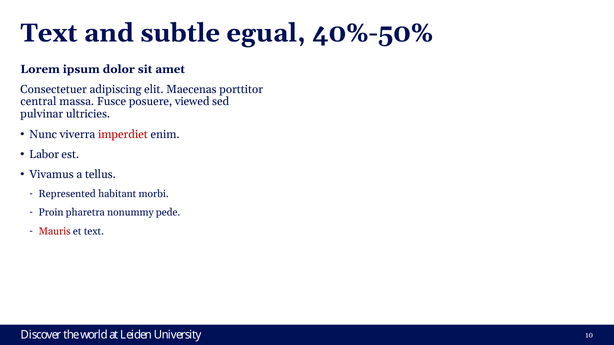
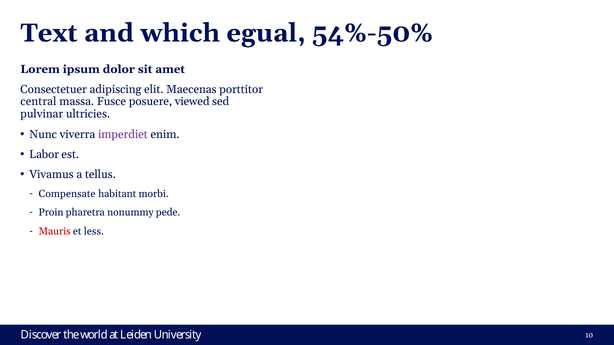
subtle: subtle -> which (180, 33)
40%-50%: 40%-50% -> 54%-50% (372, 33)
imperdiet colour: red -> purple (123, 134)
Represented: Represented -> Compensate (67, 194)
et text: text -> less (94, 231)
